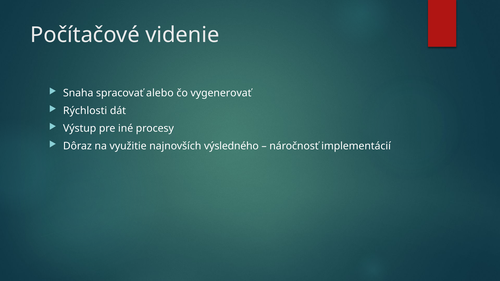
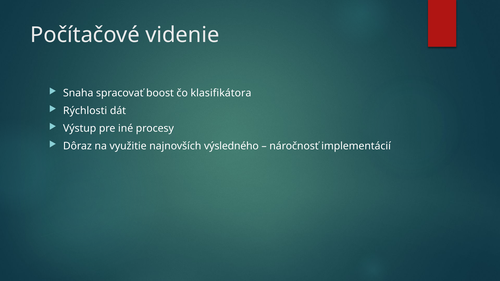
alebo: alebo -> boost (160, 93)
vygenerovať: vygenerovať -> klasifikátora (221, 93)
